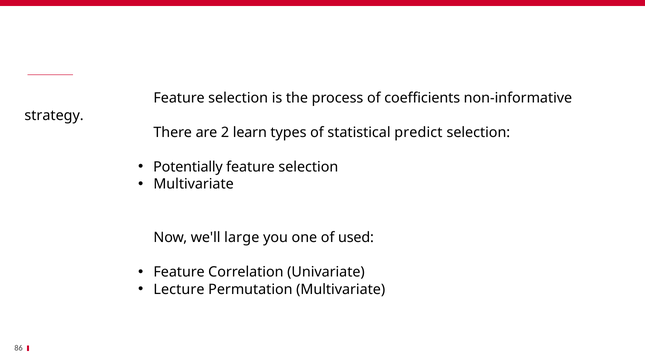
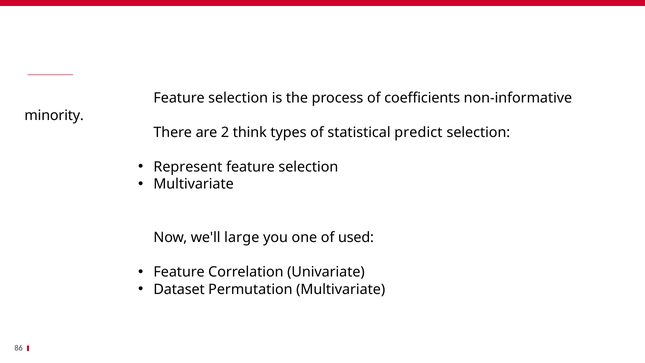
strategy: strategy -> minority (54, 115)
learn: learn -> think (250, 133)
Potentially: Potentially -> Represent (188, 167)
Lecture: Lecture -> Dataset (179, 290)
